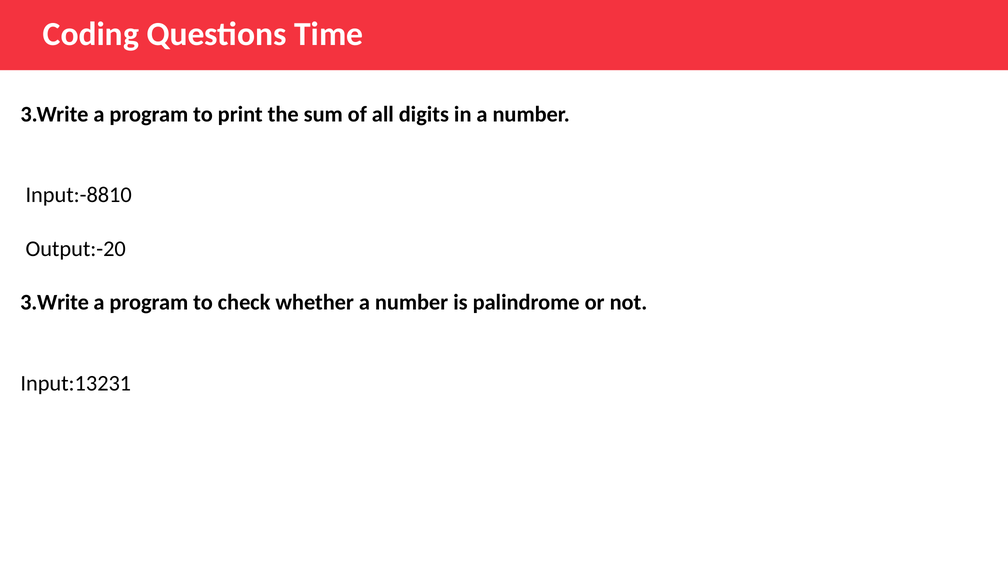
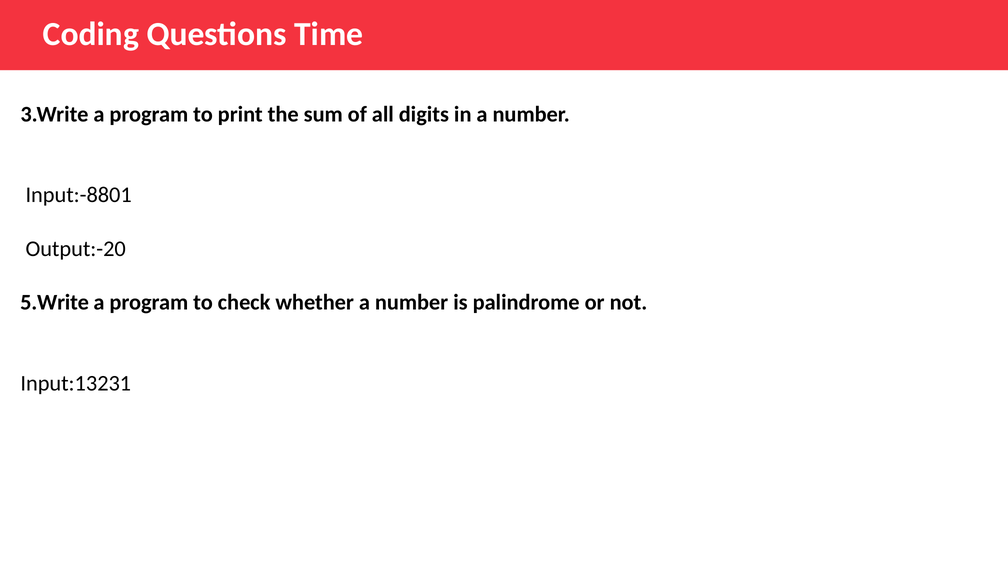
Input:-8810: Input:-8810 -> Input:-8801 (79, 195)
3.Write: 3.Write -> 5.Write (55, 303)
